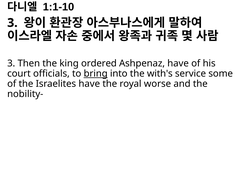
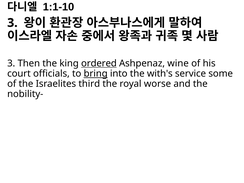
ordered underline: none -> present (99, 63)
Ashpenaz have: have -> wine (178, 63)
Israelites have: have -> third (89, 84)
